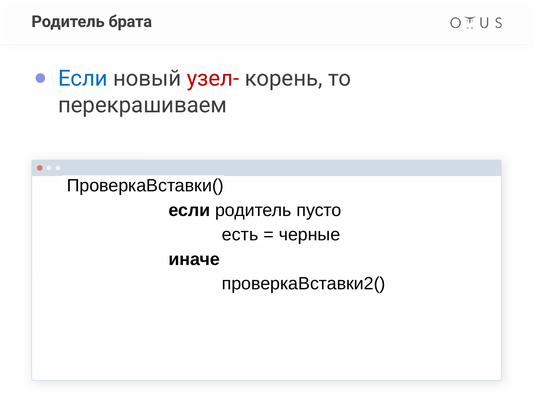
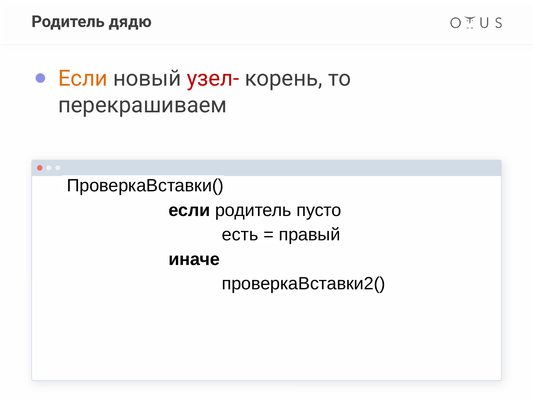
брата: брата -> дядю (130, 22)
Если colour: blue -> orange (83, 78)
черные: черные -> правый (310, 235)
